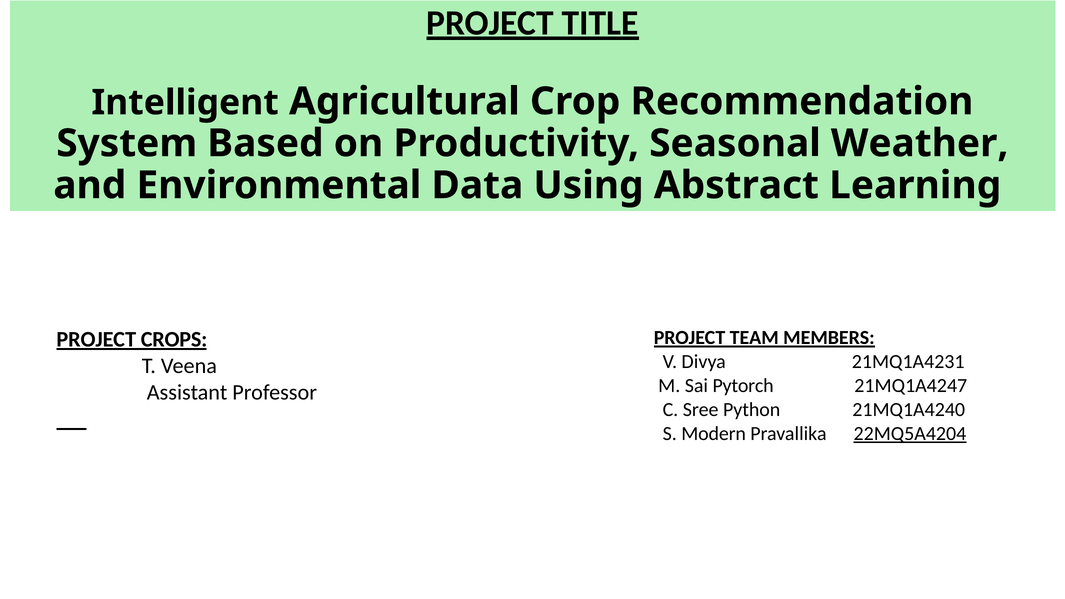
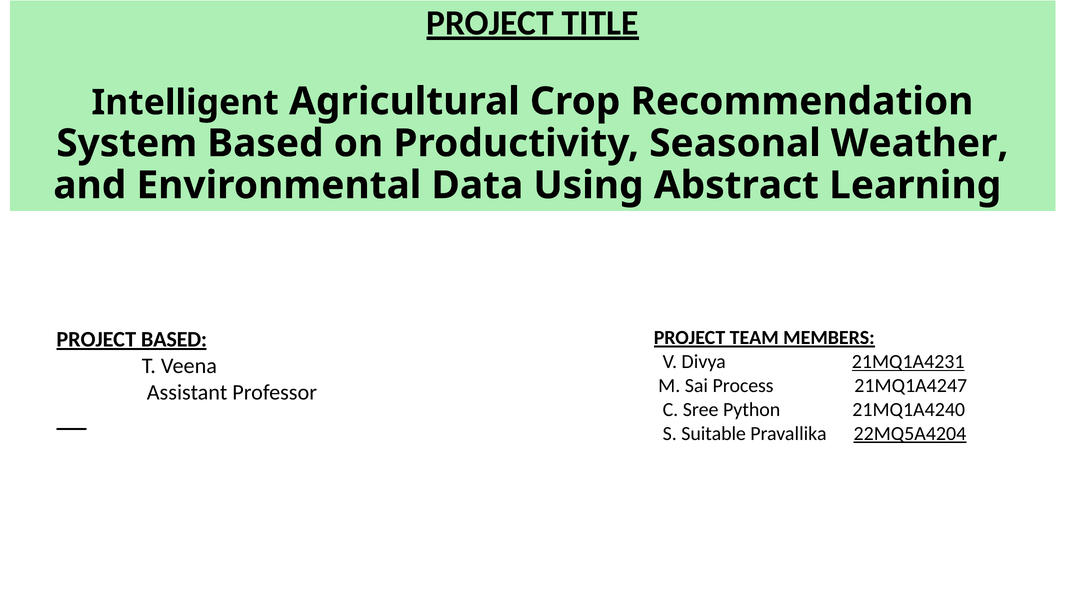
PROJECT CROPS: CROPS -> BASED (174, 339)
21MQ1A4231 underline: none -> present (908, 362)
Pytorch: Pytorch -> Process (743, 386)
Modern: Modern -> Suitable (714, 434)
